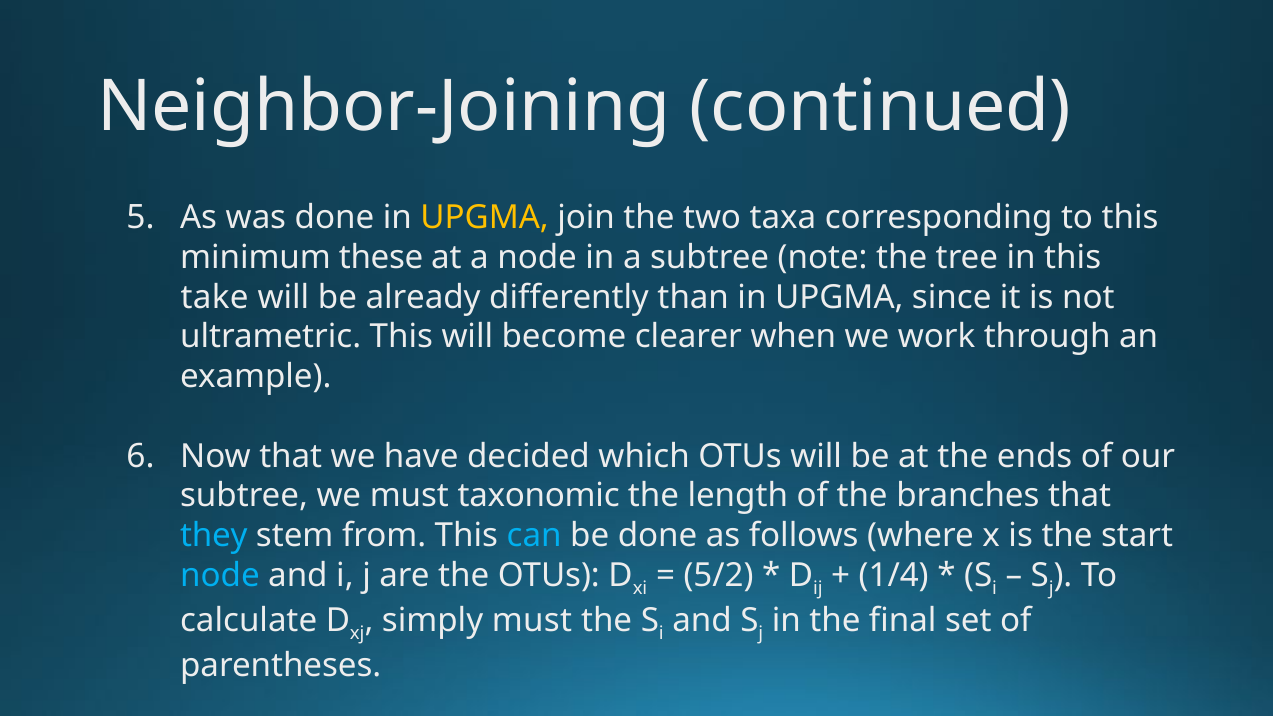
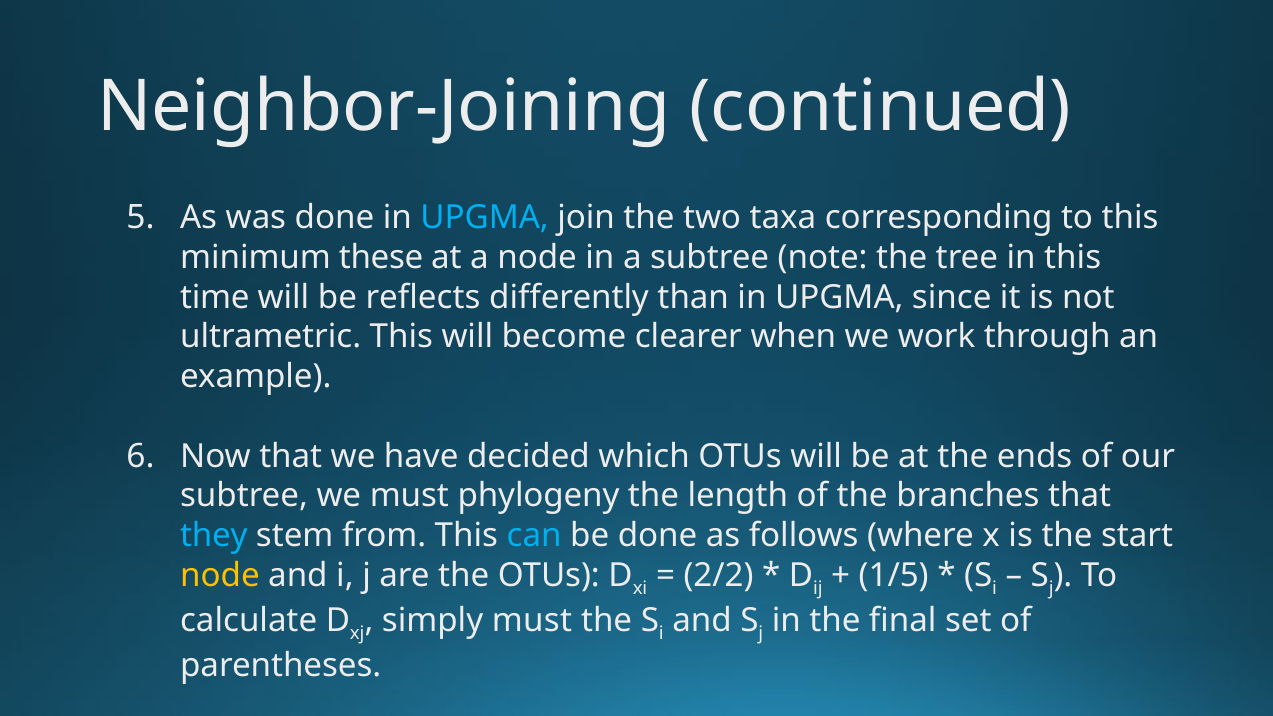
UPGMA colour: yellow -> light blue (485, 218)
take: take -> time (215, 297)
already: already -> reflects (423, 297)
taxonomic: taxonomic -> phylogeny (539, 496)
node colour: light blue -> yellow (220, 576)
5/2: 5/2 -> 2/2 (719, 576)
1/4: 1/4 -> 1/5 (894, 576)
